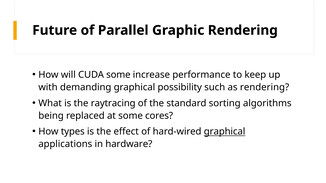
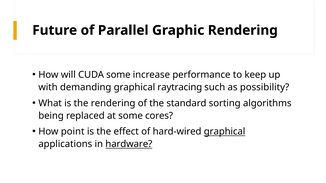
possibility: possibility -> raytracing (180, 87)
as rendering: rendering -> possibility (265, 87)
the raytracing: raytracing -> rendering (113, 103)
types: types -> point (73, 132)
hardware underline: none -> present (129, 144)
